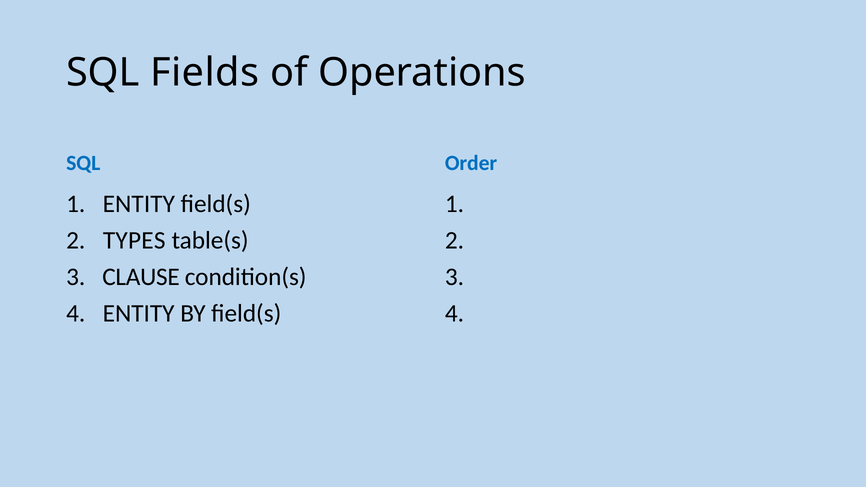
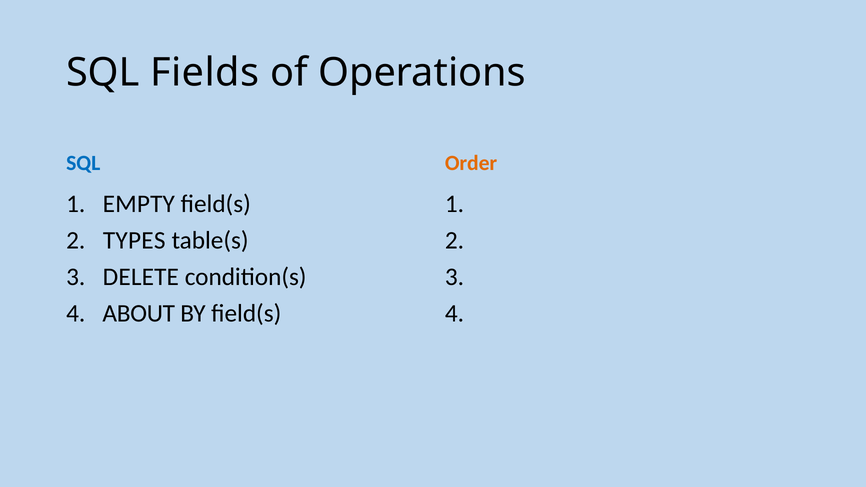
Order colour: blue -> orange (471, 163)
ENTITY: ENTITY -> EMPTY (139, 204)
CLAUSE: CLAUSE -> DELETE (141, 277)
ENTITY: ENTITY -> ABOUT (139, 313)
